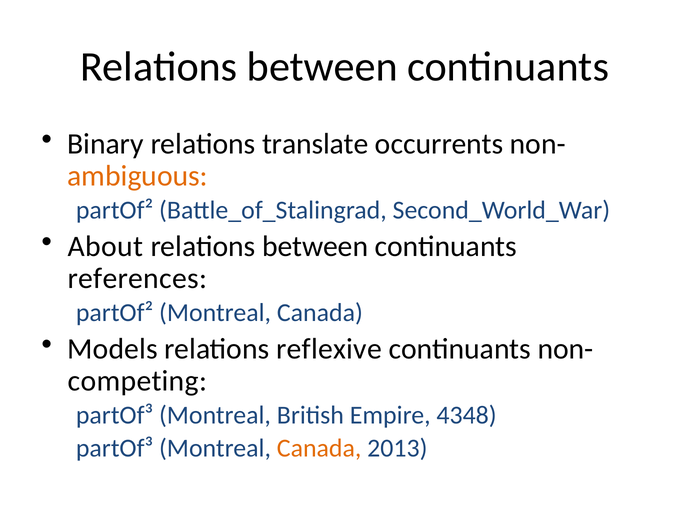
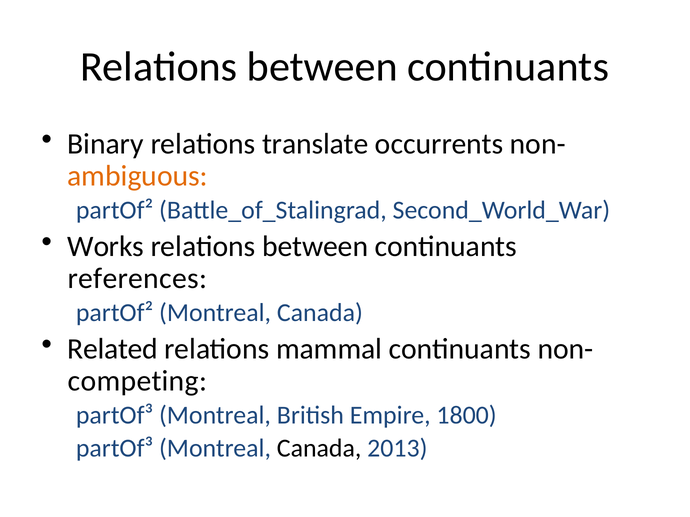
About: About -> Works (106, 247)
Models: Models -> Related (113, 349)
reflexive: reflexive -> mammal (329, 349)
4348: 4348 -> 1800 (467, 416)
Canada colour: orange -> black (319, 449)
